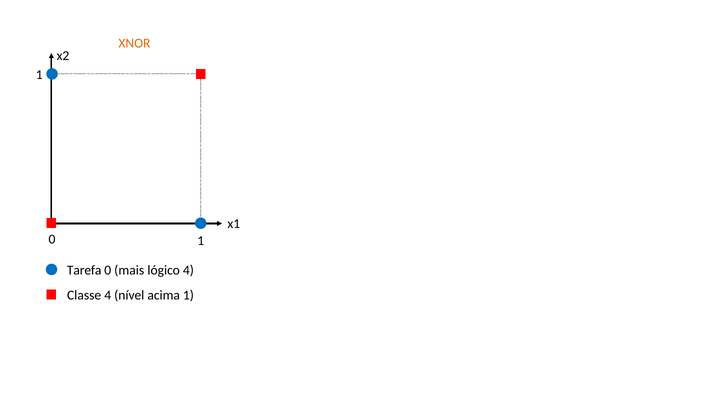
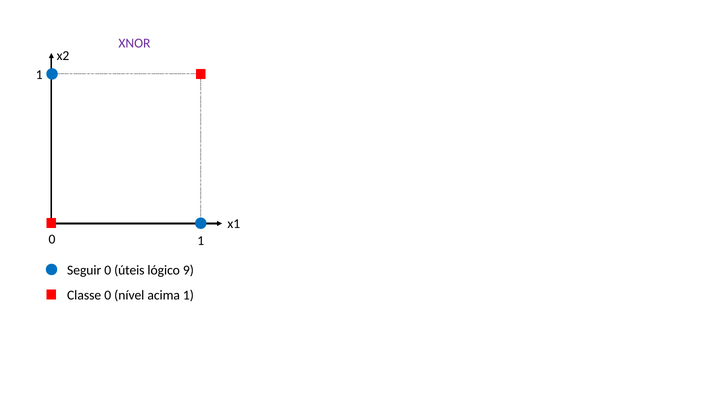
XNOR colour: orange -> purple (134, 43)
Tarefa: Tarefa -> Seguir (84, 270)
mais: mais -> úteis (129, 270)
lógico 4: 4 -> 9 (188, 270)
Classe 4: 4 -> 0 (108, 295)
